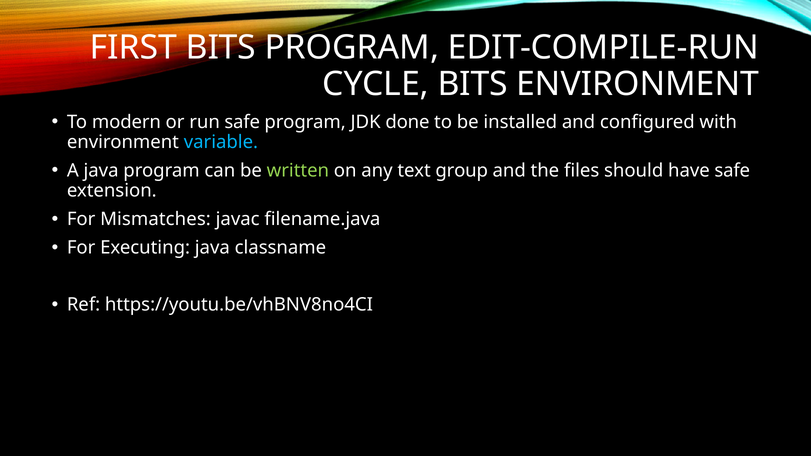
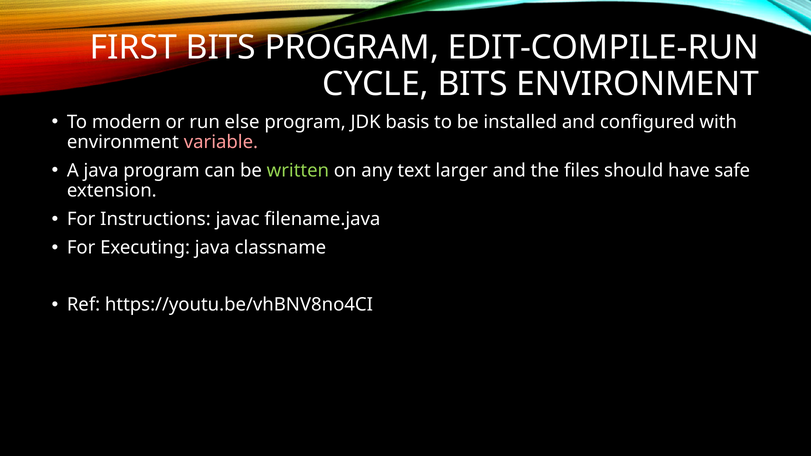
run safe: safe -> else (242, 122)
done: done -> basis (407, 122)
variable colour: light blue -> pink (221, 142)
group: group -> larger (462, 171)
Mismatches: Mismatches -> Instructions (155, 219)
